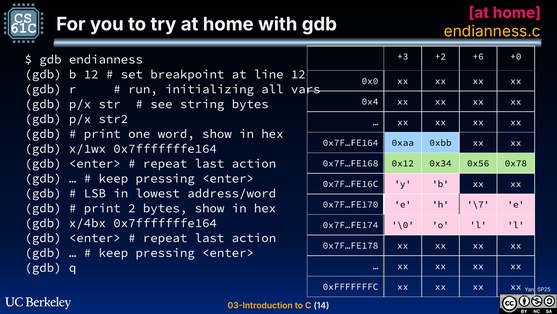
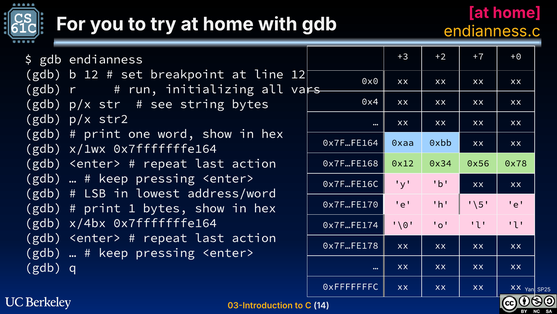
+6: +6 -> +7 (478, 56)
\7: \7 -> \5 (478, 204)
2: 2 -> 1 (132, 208)
